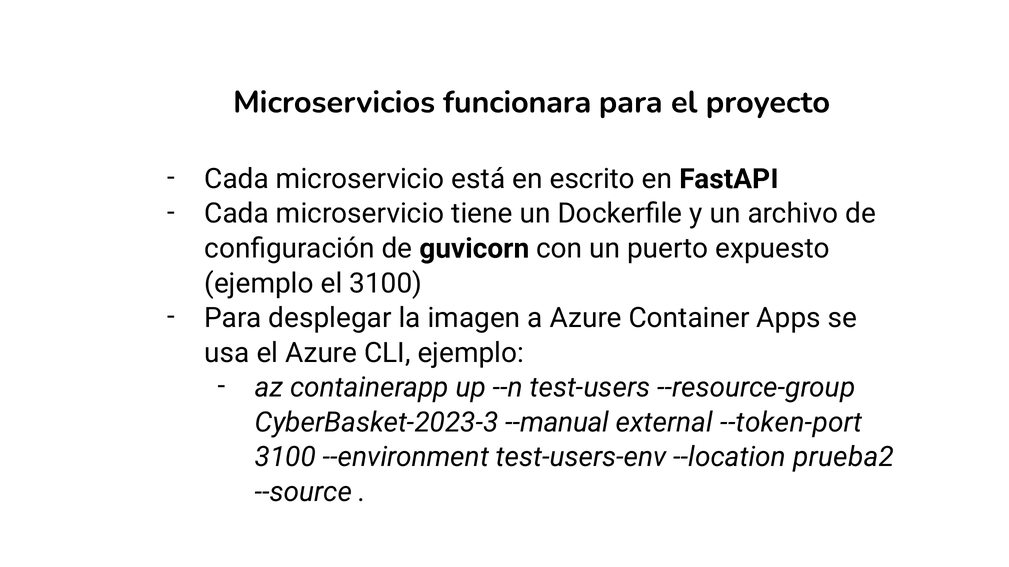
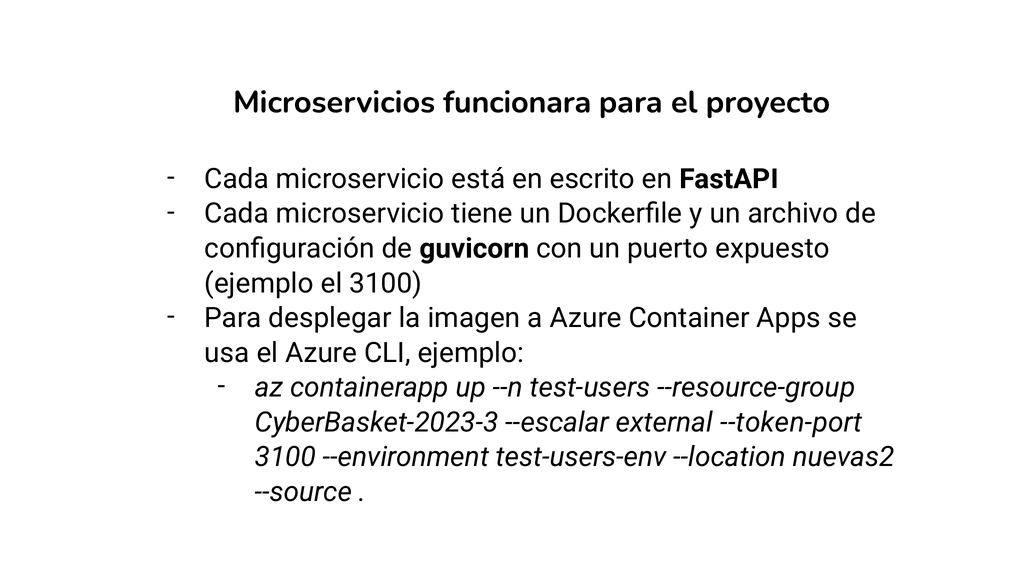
--manual: --manual -> --escalar (557, 423)
prueba2: prueba2 -> nuevas2 (844, 458)
